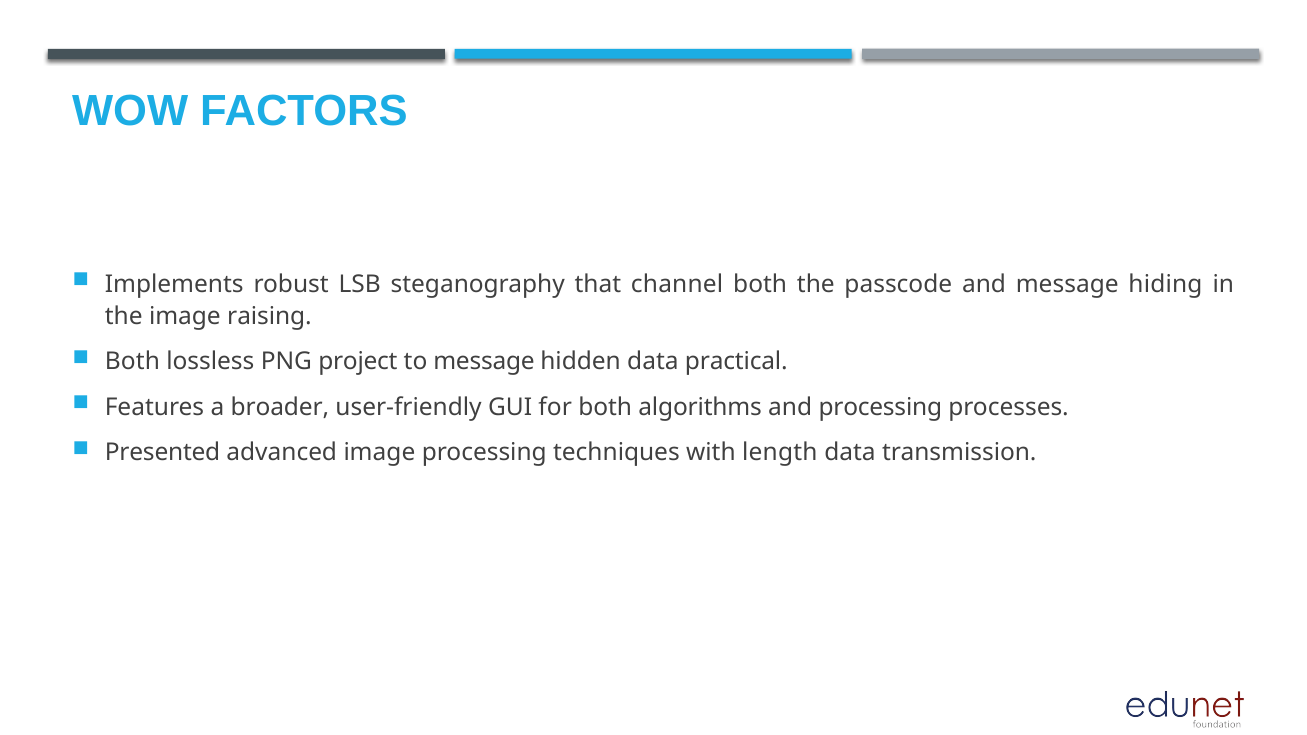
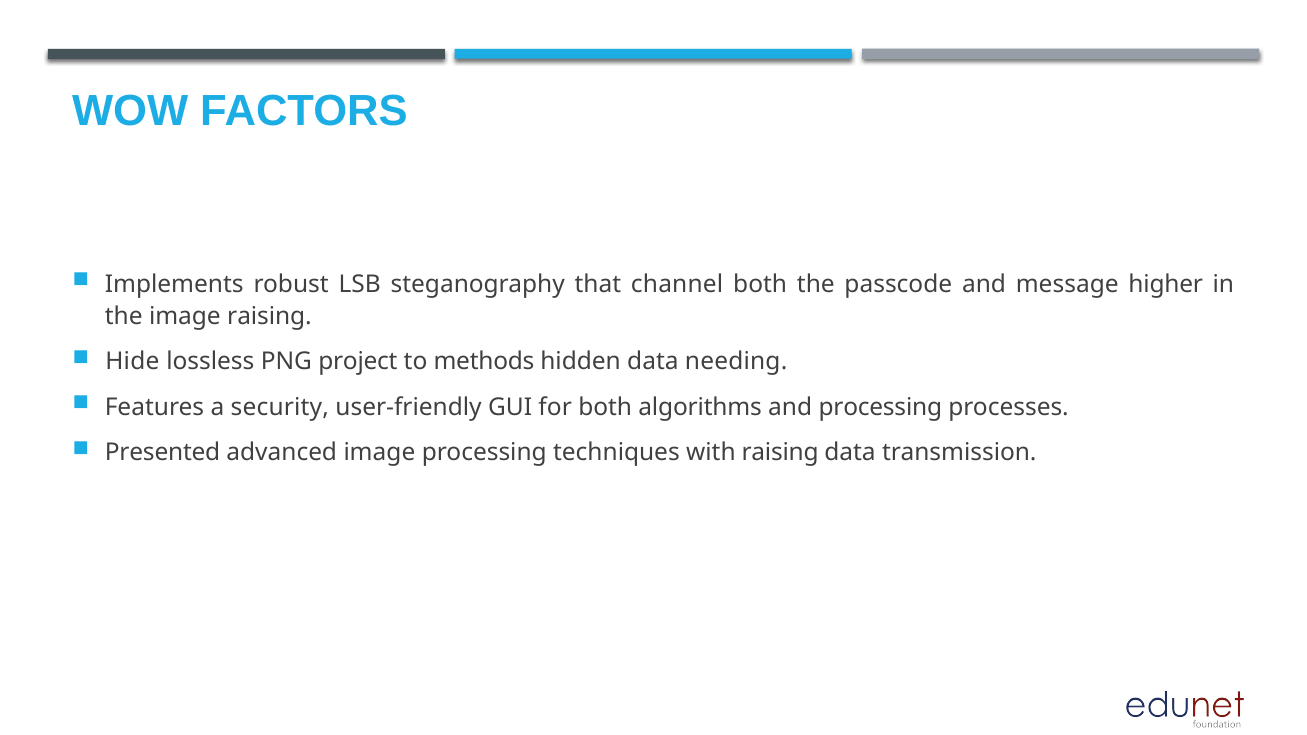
hiding: hiding -> higher (1166, 284)
Both: Both -> Hide (132, 362)
to message: message -> methods (484, 362)
practical: practical -> needing (736, 362)
broader: broader -> security (280, 407)
with length: length -> raising (780, 453)
